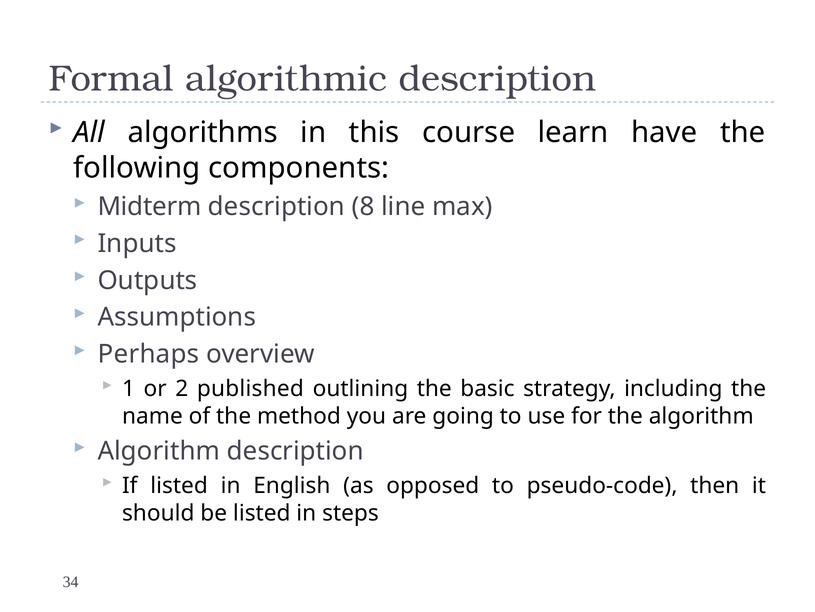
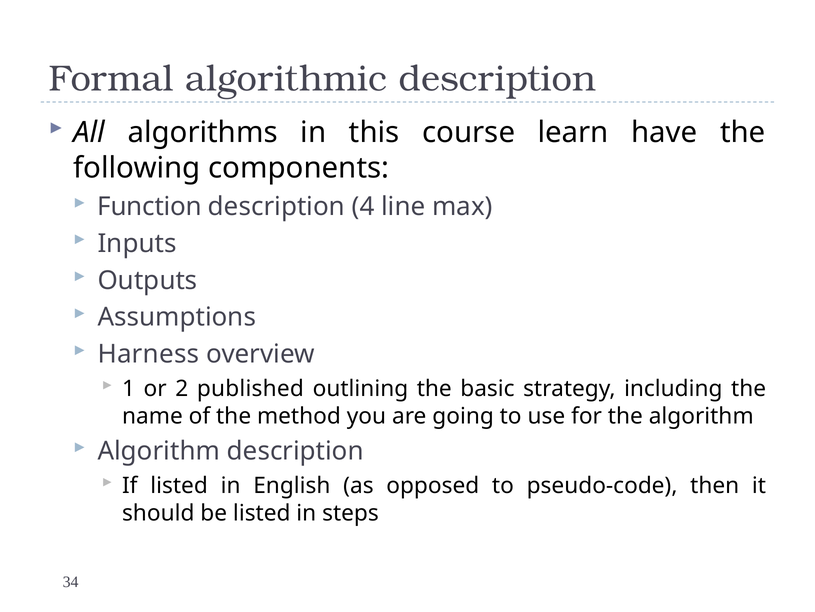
Midterm: Midterm -> Function (150, 206)
8: 8 -> 4 (363, 206)
Perhaps: Perhaps -> Harness (148, 354)
